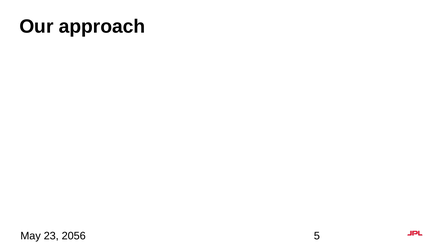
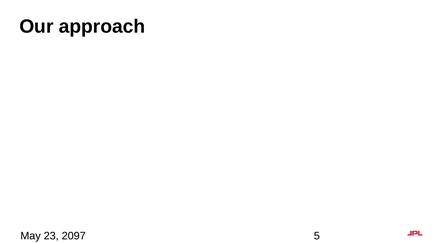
2056: 2056 -> 2097 (74, 236)
